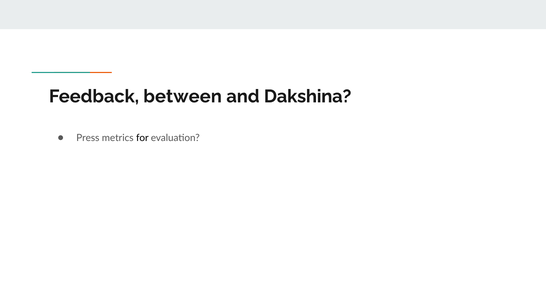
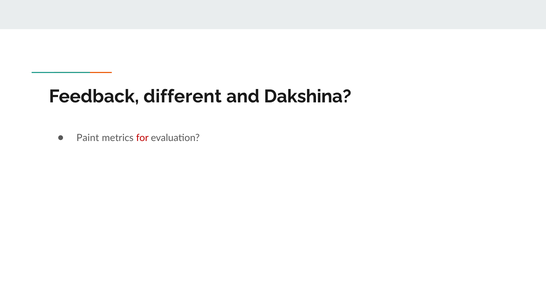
between: between -> different (183, 96)
Press: Press -> Paint (88, 138)
for colour: black -> red (142, 138)
